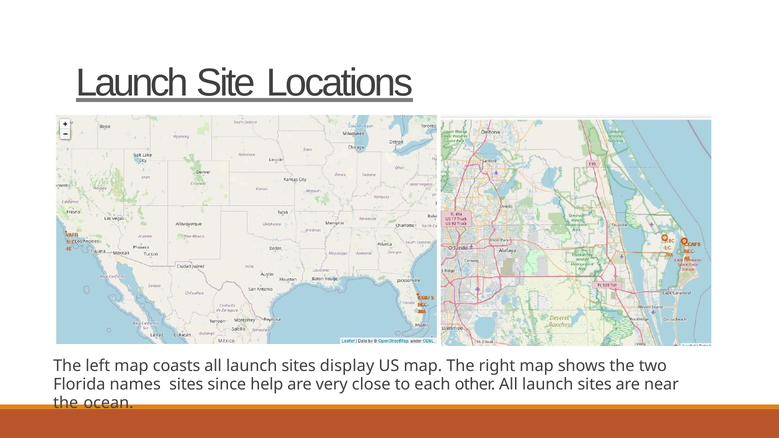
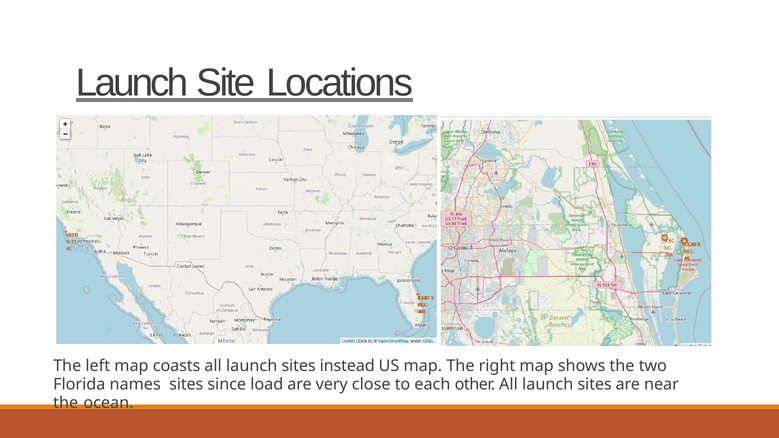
display: display -> instead (347, 366)
help: help -> load (267, 384)
